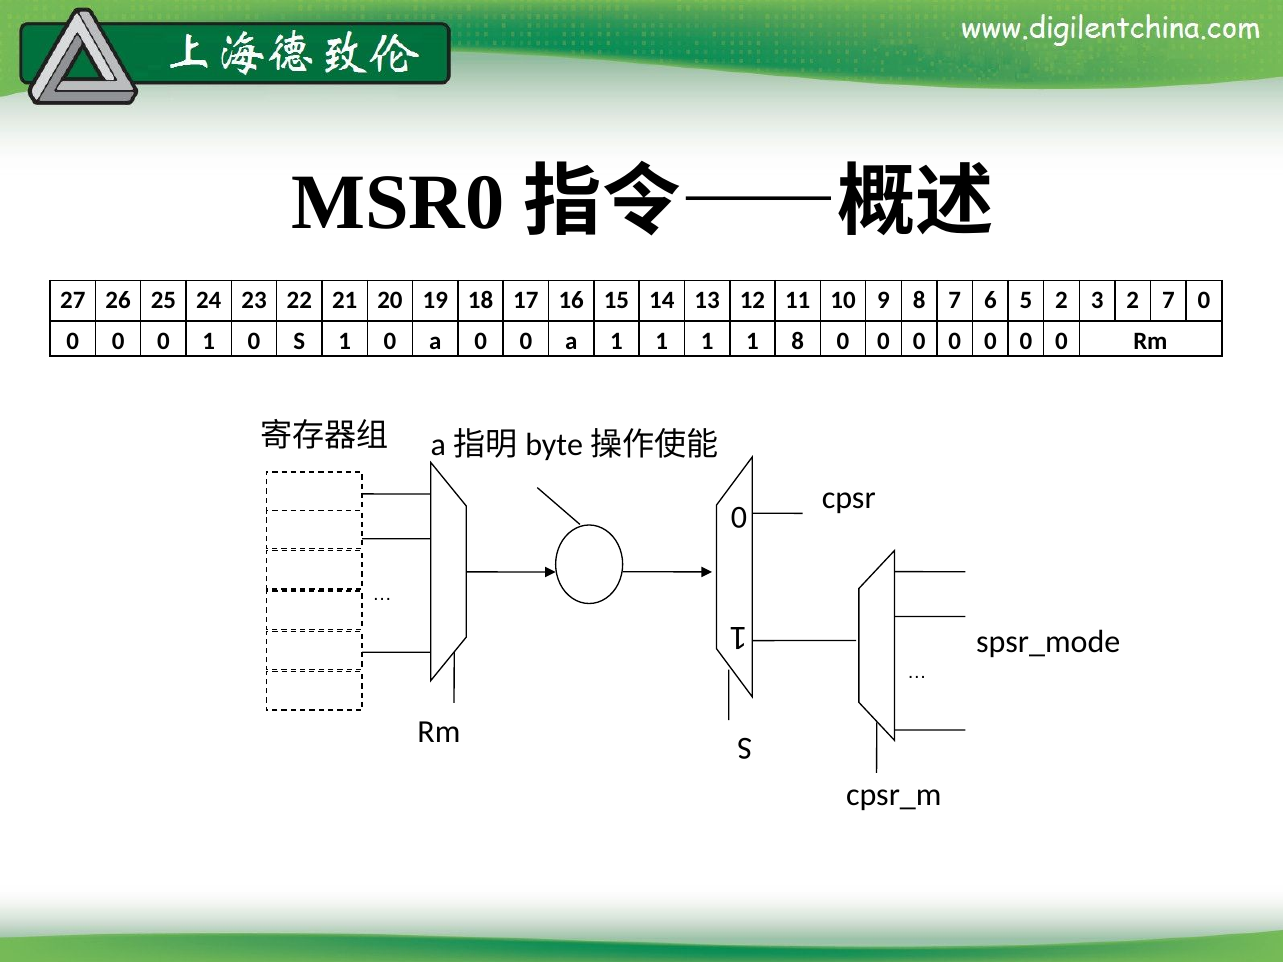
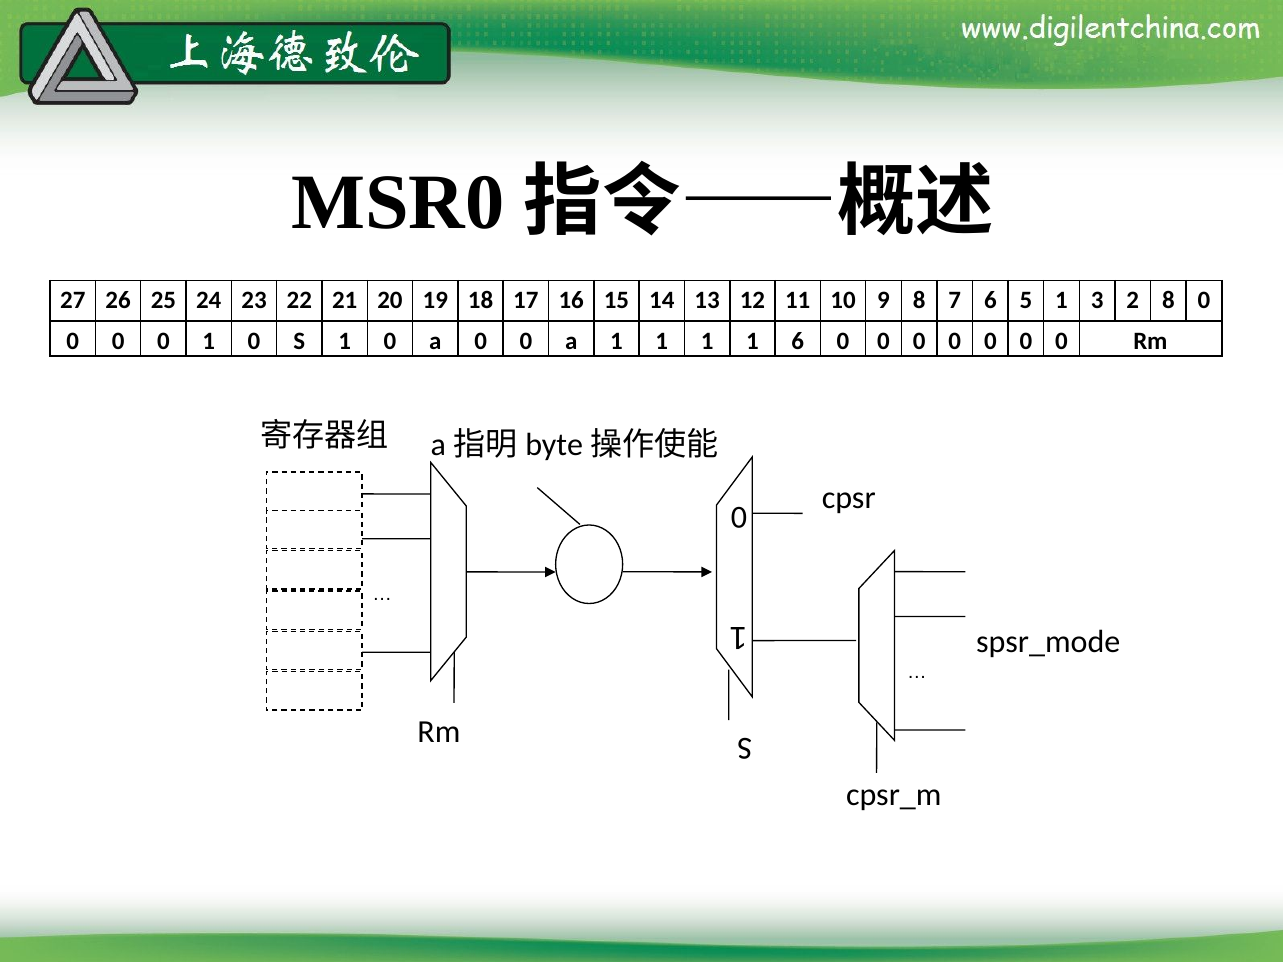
5 2: 2 -> 1 (1062, 301)
2 7: 7 -> 8 (1168, 301)
1 8: 8 -> 6 (798, 341)
